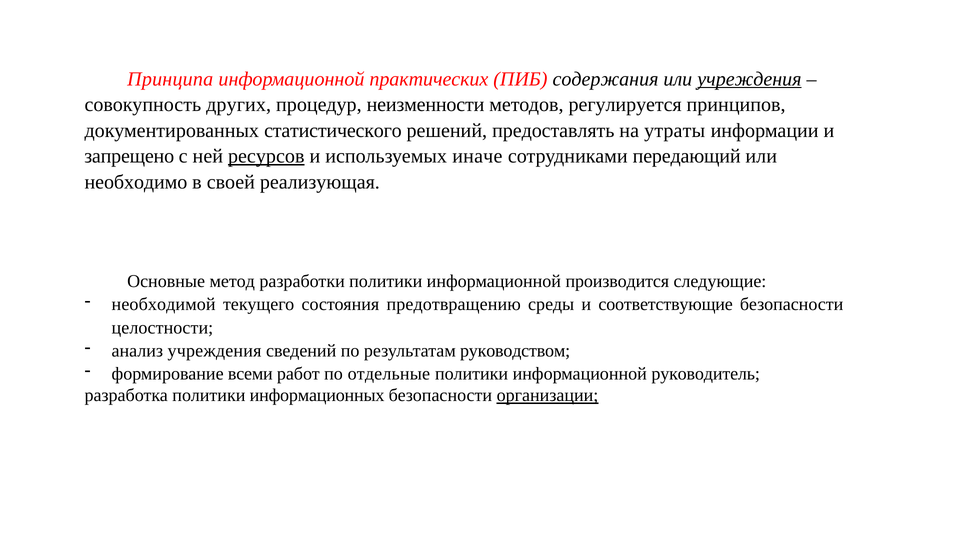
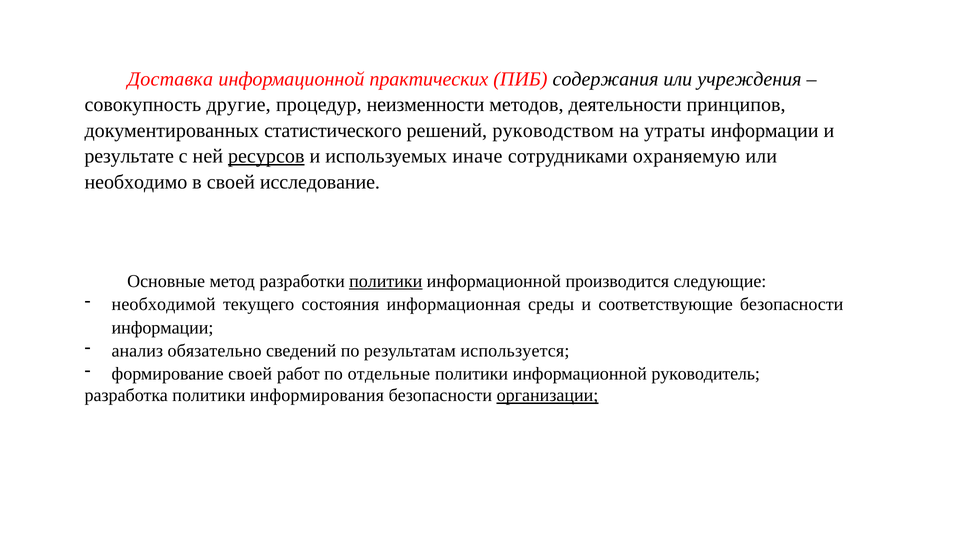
Принципа: Принципа -> Доставка (170, 79)
учреждения underline: present -> none (749, 79)
других: других -> другие (239, 105)
регулируется: регулируется -> деятельности (625, 105)
предоставлять: предоставлять -> руководством (553, 130)
запрещено: запрещено -> результате (129, 156)
передающий: передающий -> охраняемую (686, 156)
реализующая: реализующая -> исследование (320, 182)
политики underline: none -> present (386, 281)
предотвращению: предотвращению -> информационная (454, 304)
целостности: целостности -> информации (162, 328)
анализ учреждения: учреждения -> обязательно (215, 351)
руководством: руководством -> используется (515, 351)
формирование всеми: всеми -> своей (250, 374)
информационных: информационных -> информирования (317, 396)
